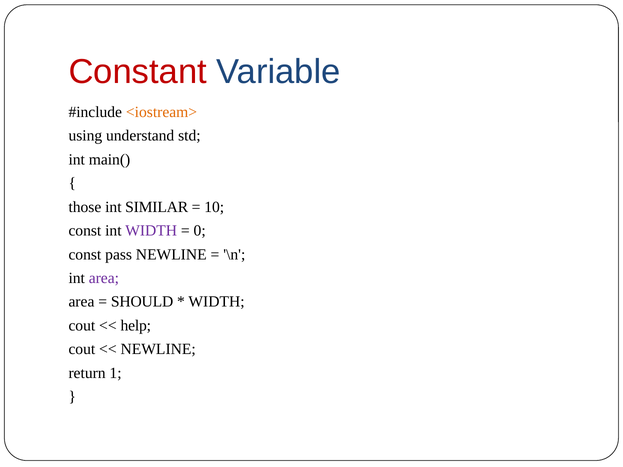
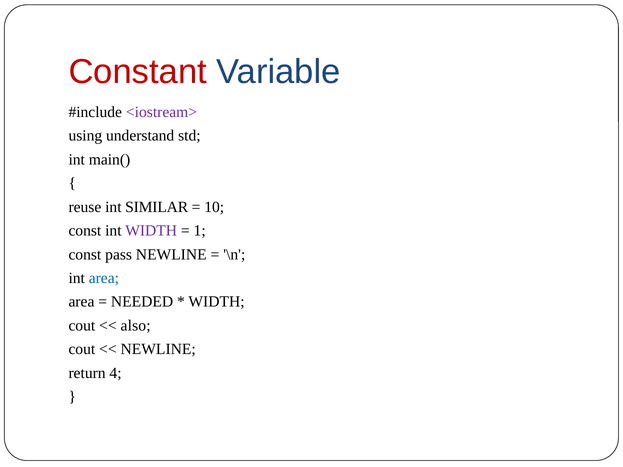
<iostream> colour: orange -> purple (162, 112)
those: those -> reuse (85, 207)
0: 0 -> 1 (200, 231)
area colour: purple -> blue (104, 278)
SHOULD: SHOULD -> NEEDED (142, 302)
help: help -> also (136, 326)
1: 1 -> 4 (116, 373)
